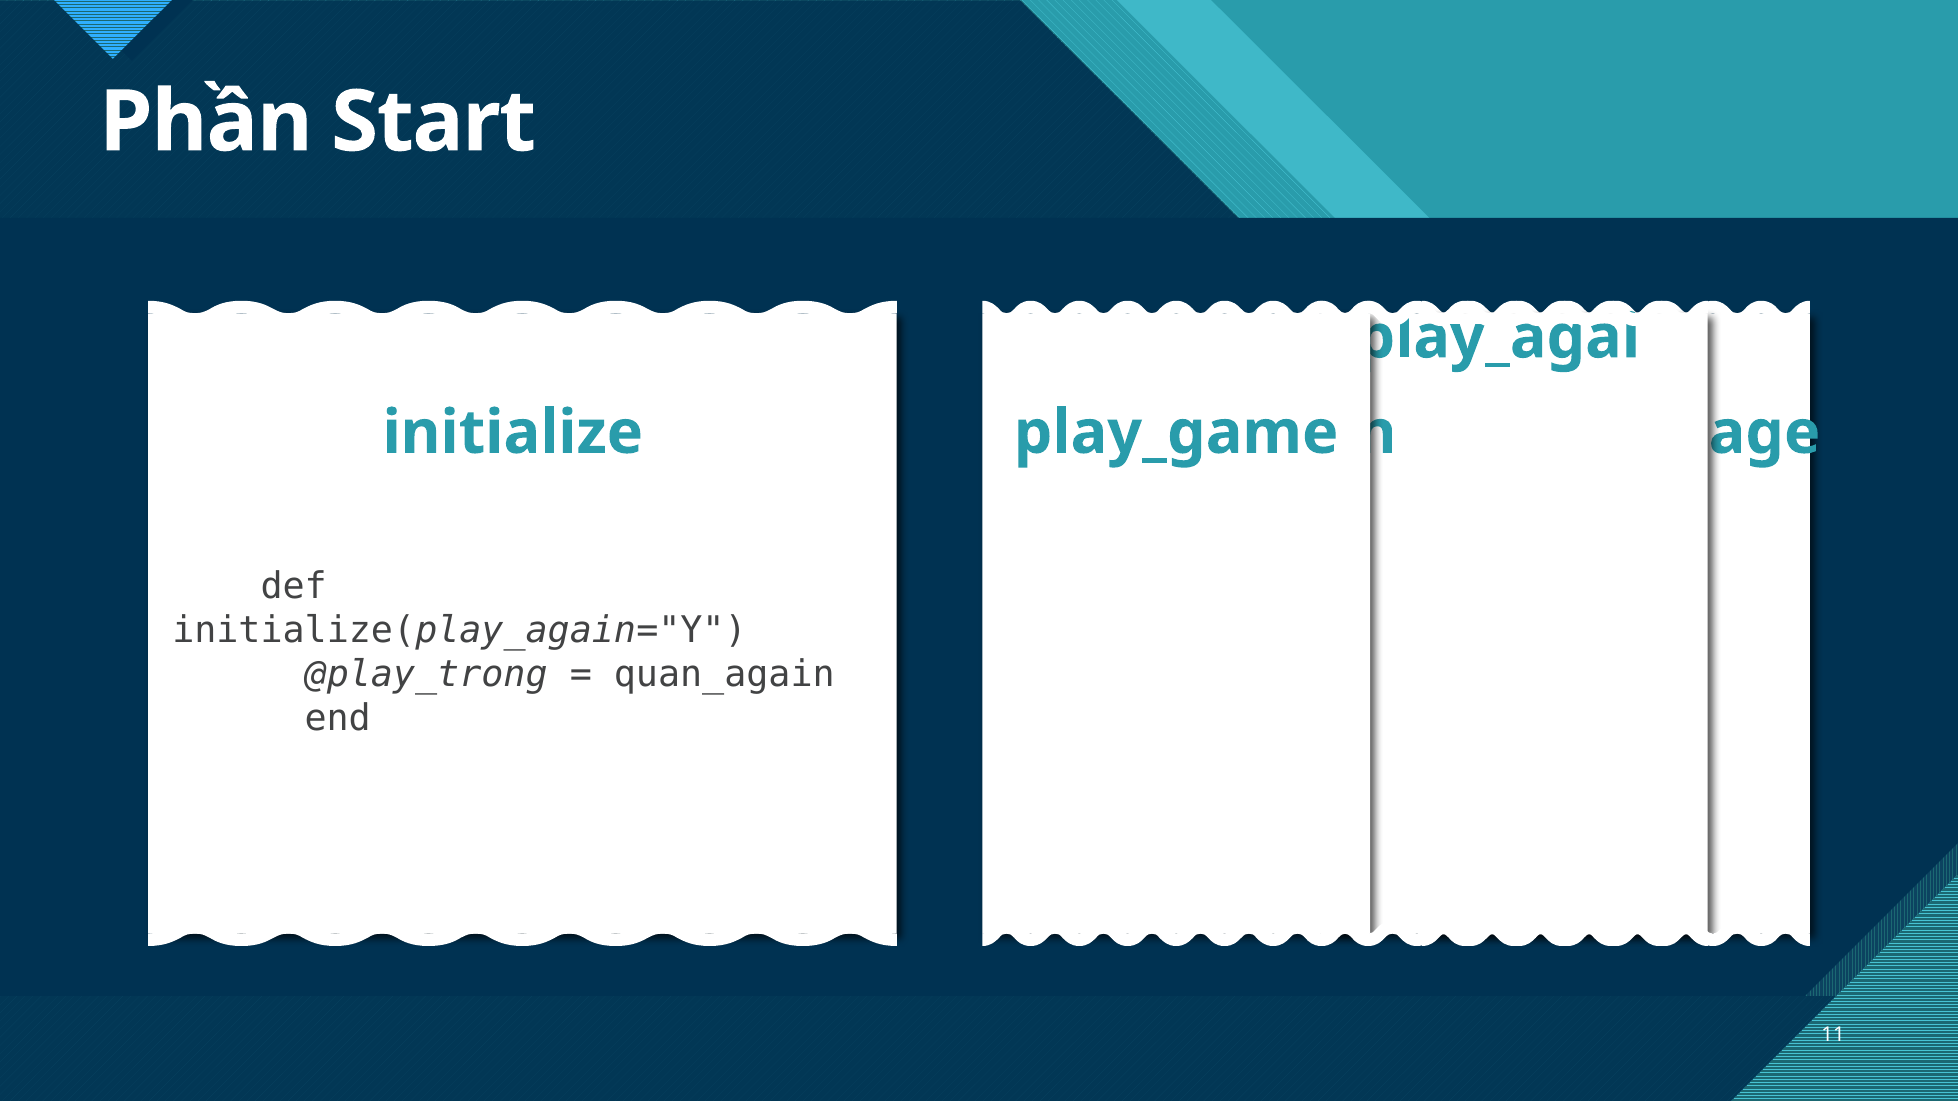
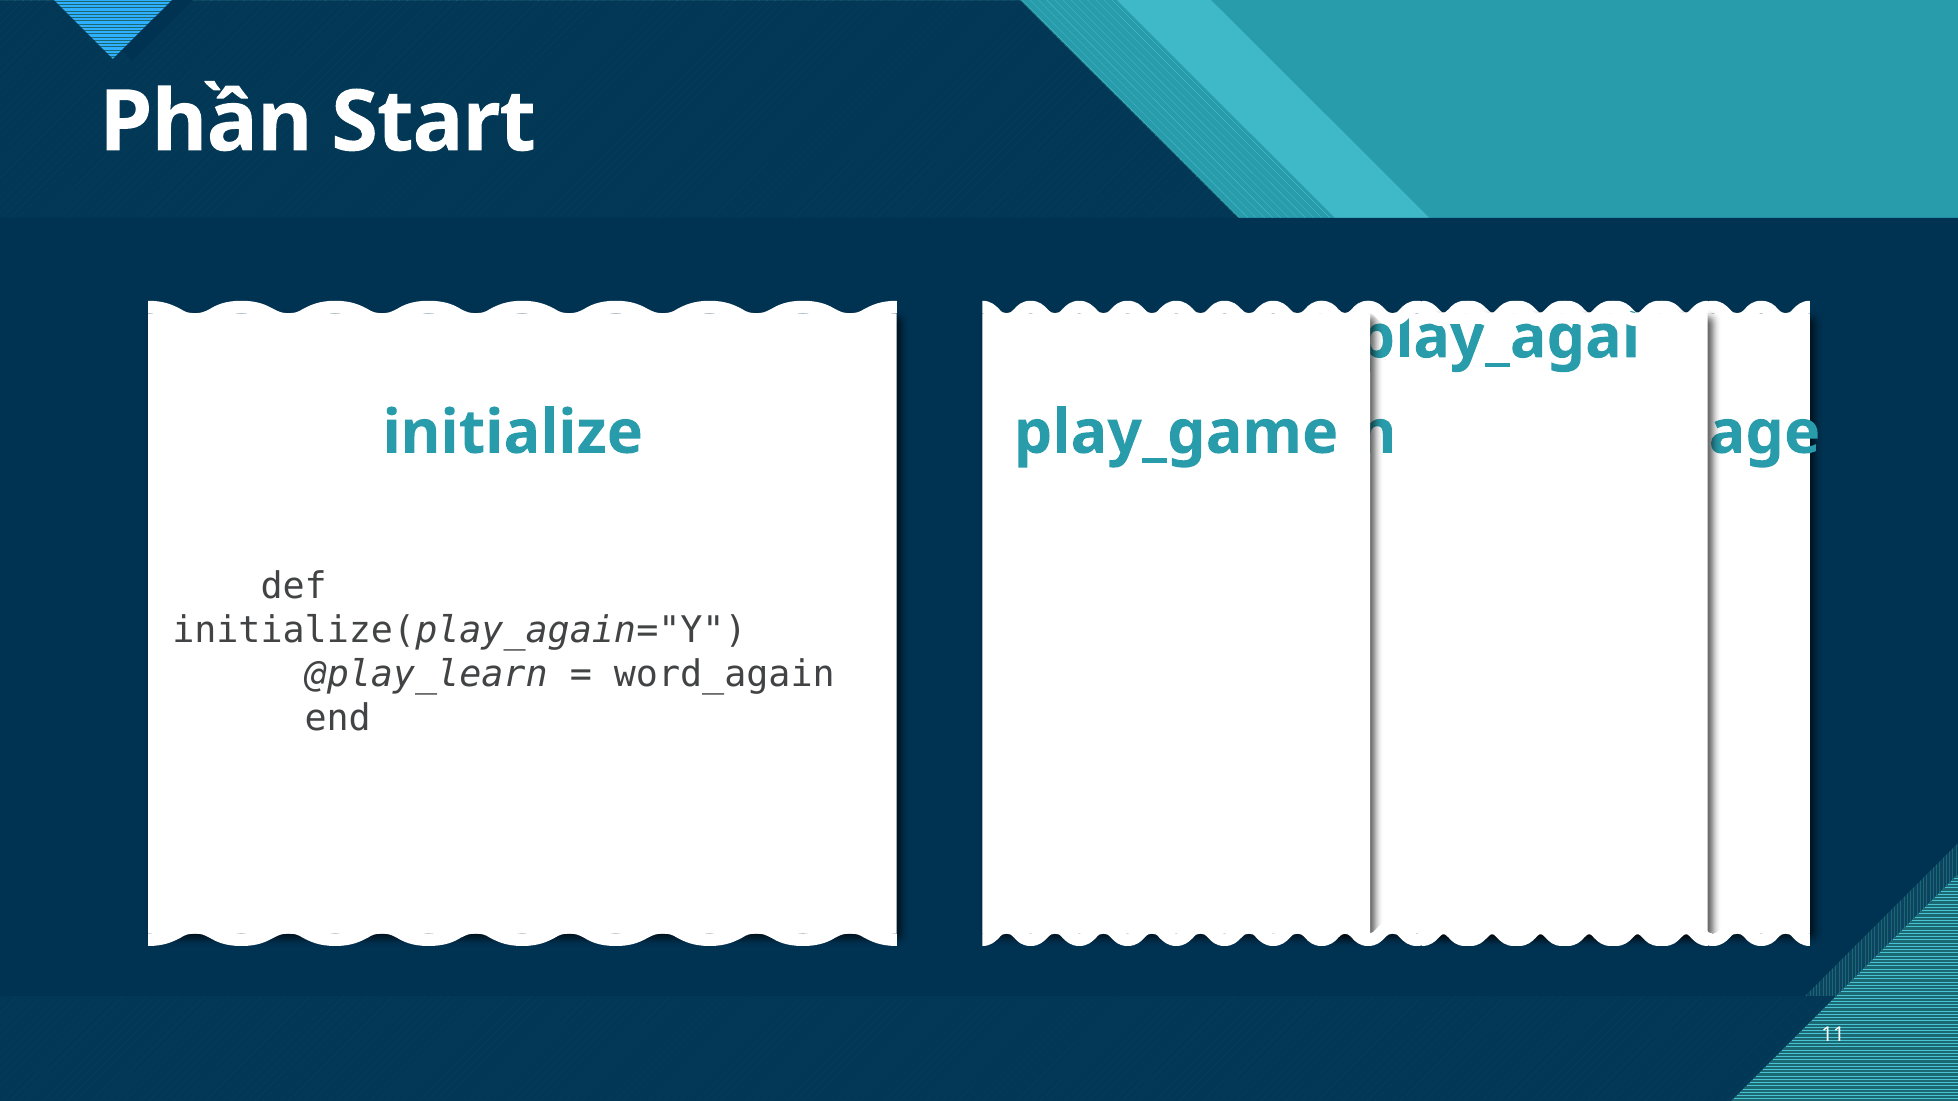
@play_trong: @play_trong -> @play_learn (426, 675)
quan_again: quan_again -> word_again (724, 675)
